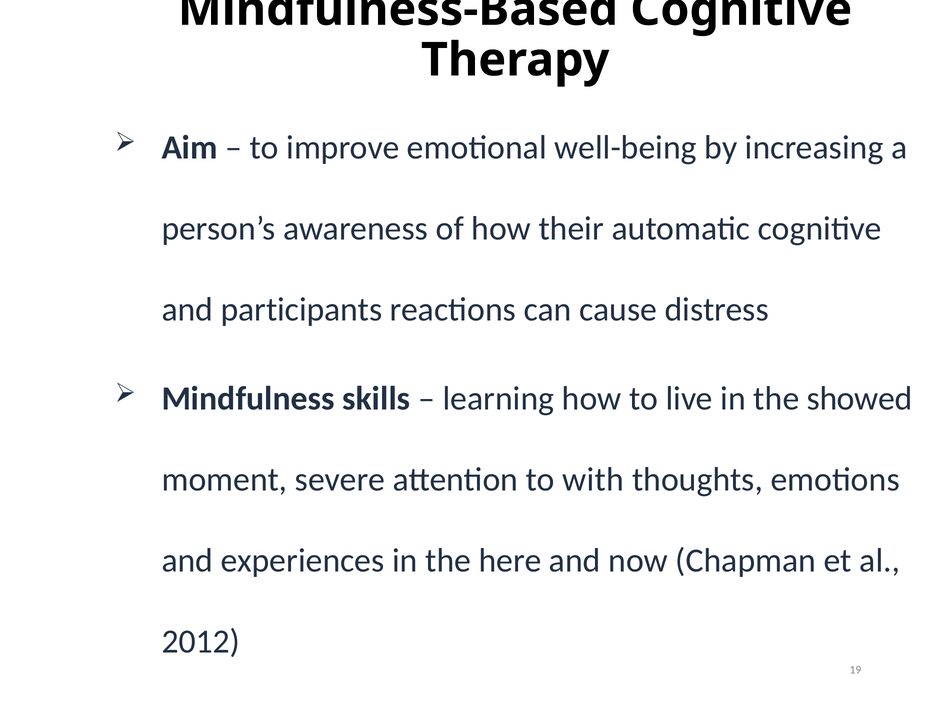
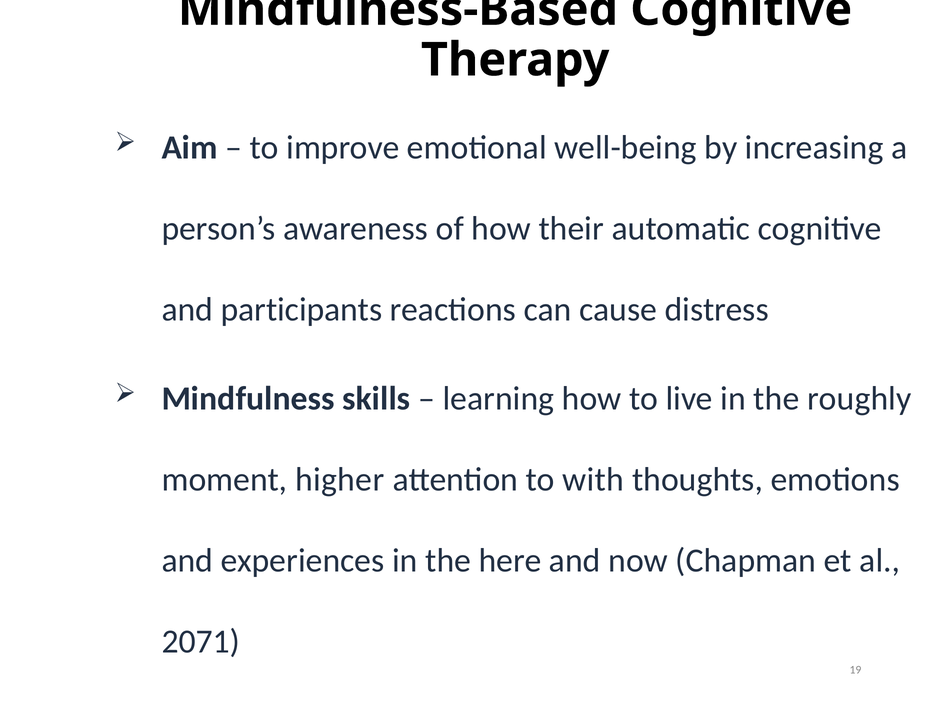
showed: showed -> roughly (859, 398)
severe: severe -> higher (340, 479)
2012: 2012 -> 2071 (201, 641)
